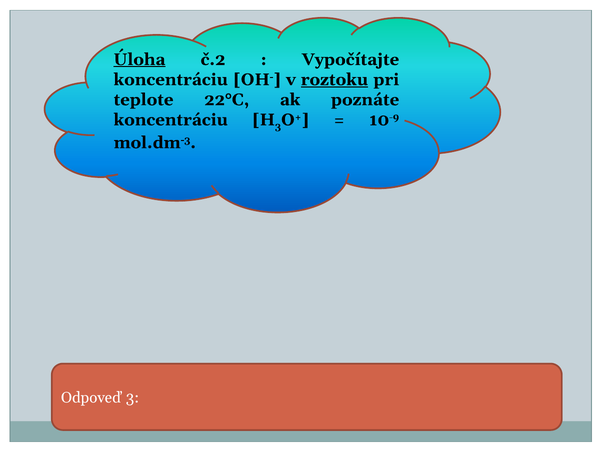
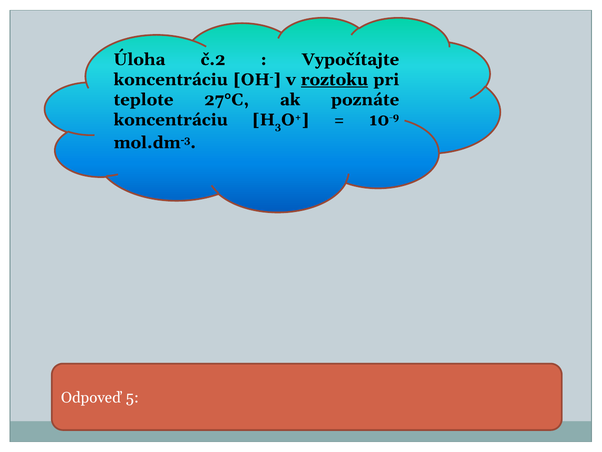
Úloha underline: present -> none (139, 59)
22°C: 22°C -> 27°C (227, 100)
Odpoveď 3: 3 -> 5 (132, 397)
